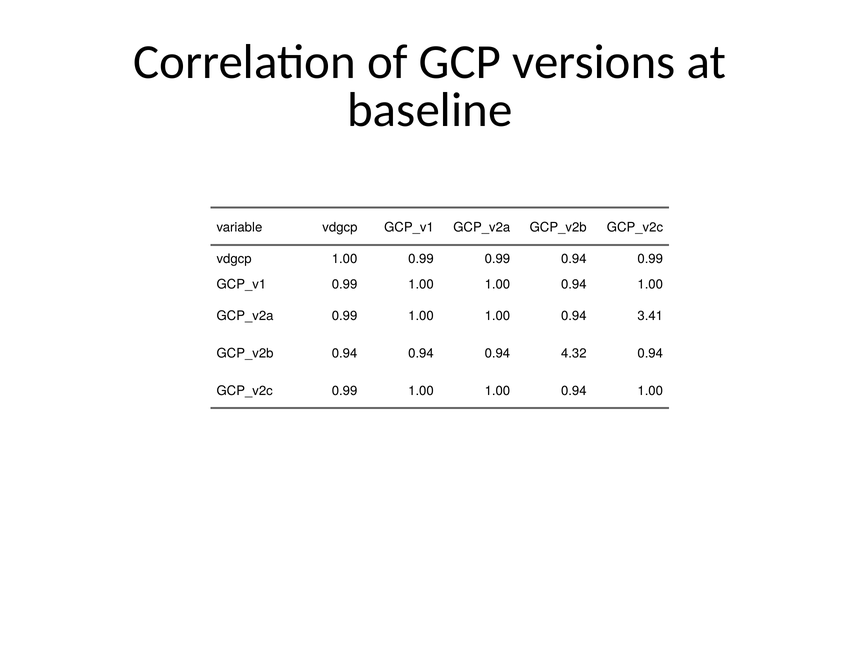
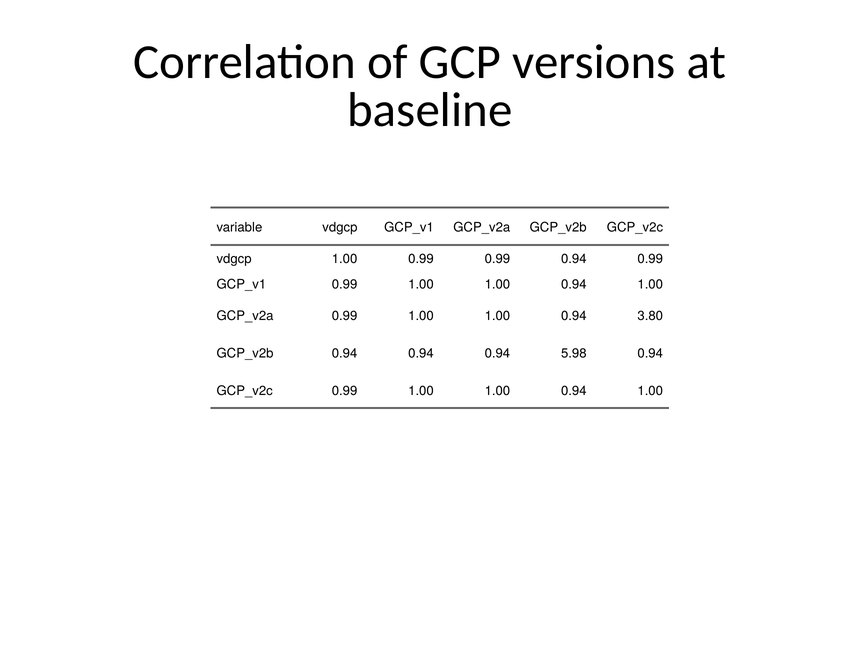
3.41: 3.41 -> 3.80 (650, 316)
4.32: 4.32 -> 5.98 (574, 353)
